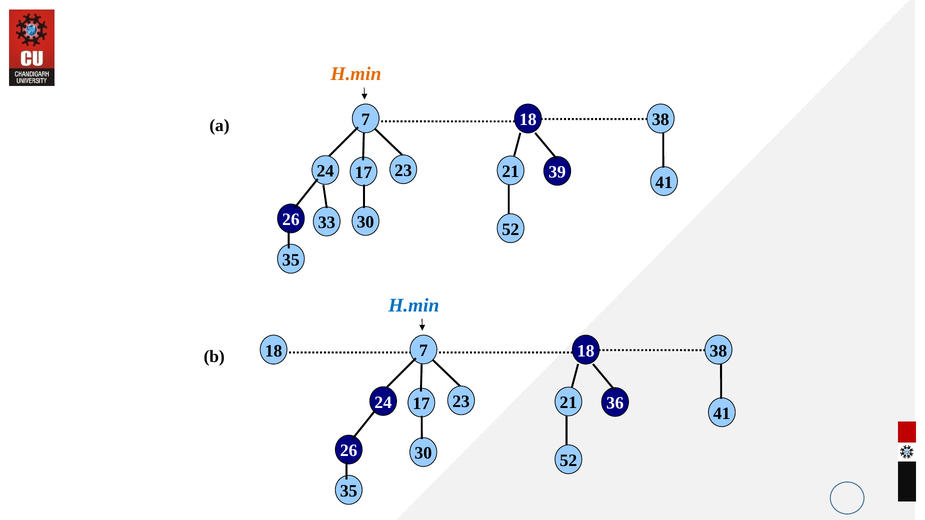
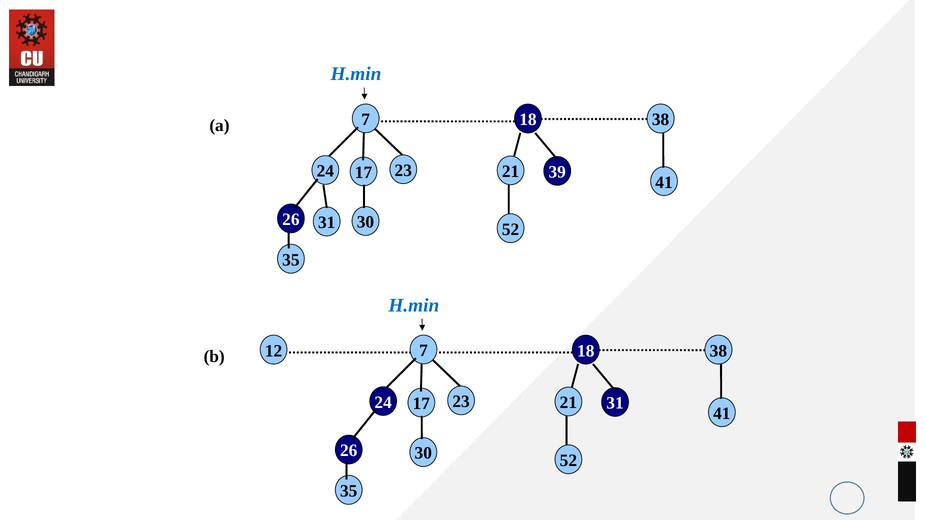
H.min colour: orange -> blue (356, 74)
26 33: 33 -> 31 (327, 223)
b 18: 18 -> 12 (274, 351)
24 36: 36 -> 31 (615, 403)
